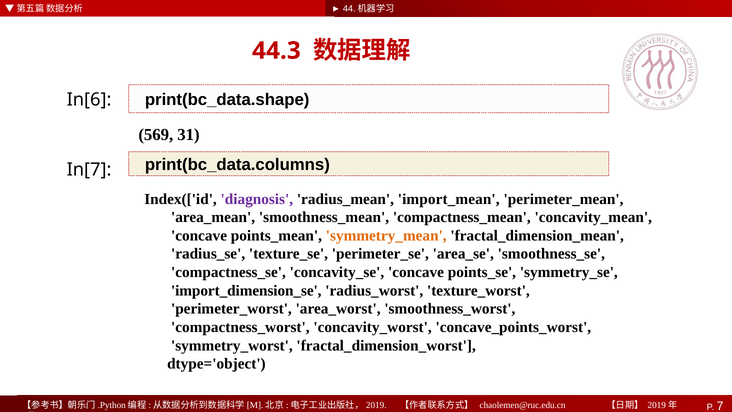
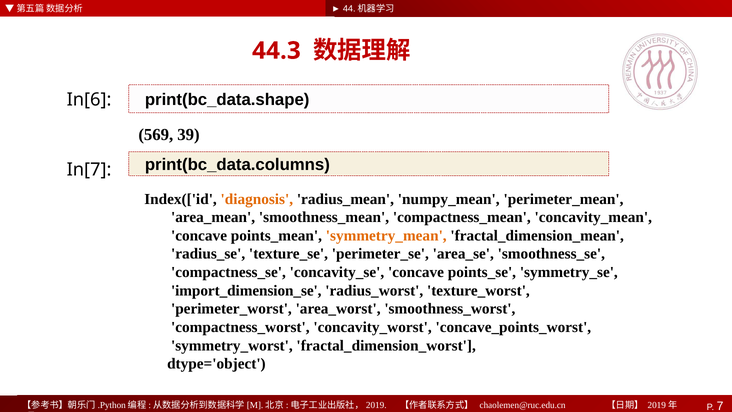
31: 31 -> 39 (189, 135)
diagnosis colour: purple -> orange (257, 199)
import_mean: import_mean -> numpy_mean (449, 199)
